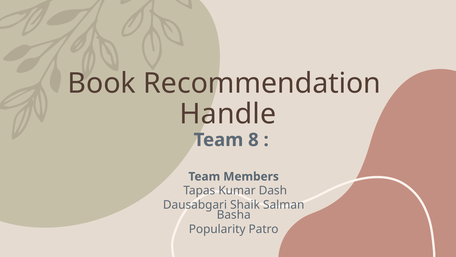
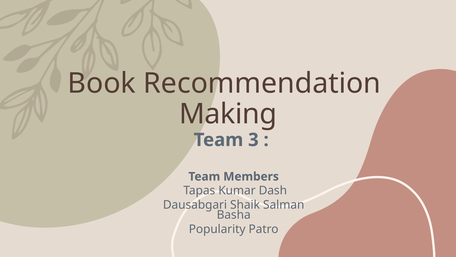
Handle: Handle -> Making (228, 114)
8: 8 -> 3 (253, 140)
